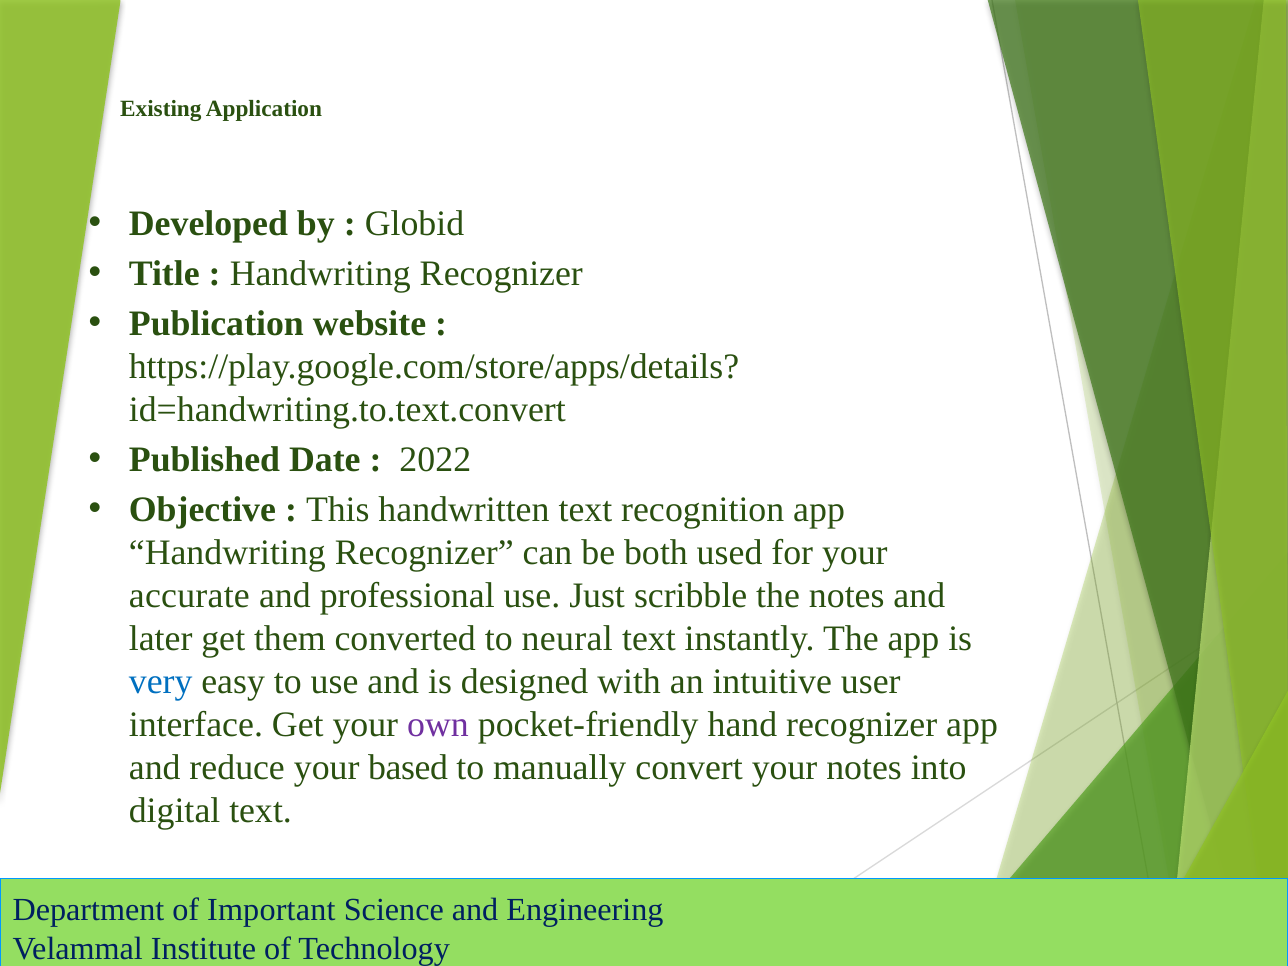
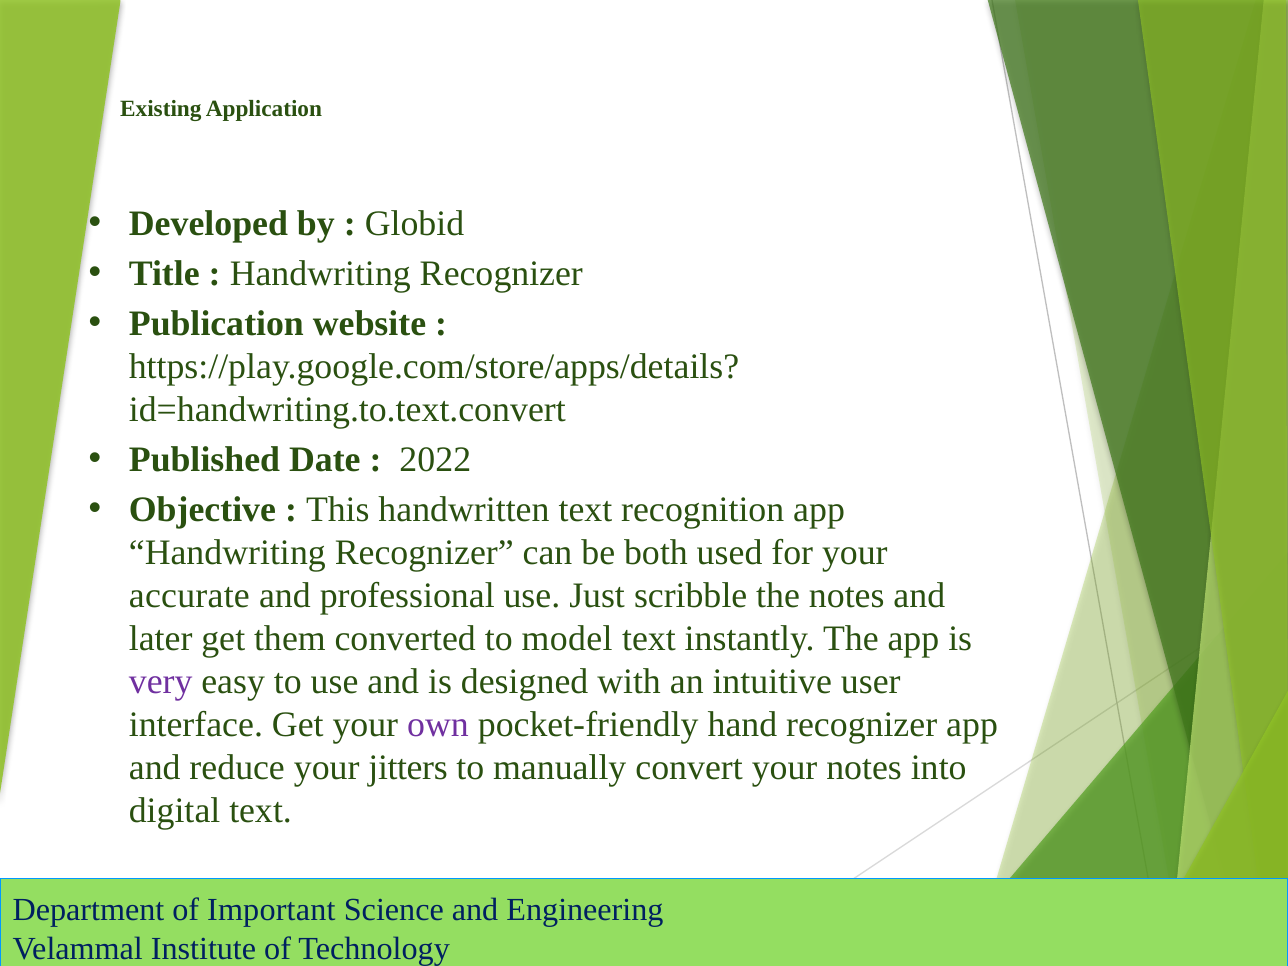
neural: neural -> model (567, 639)
very colour: blue -> purple (161, 682)
based: based -> jitters (408, 767)
